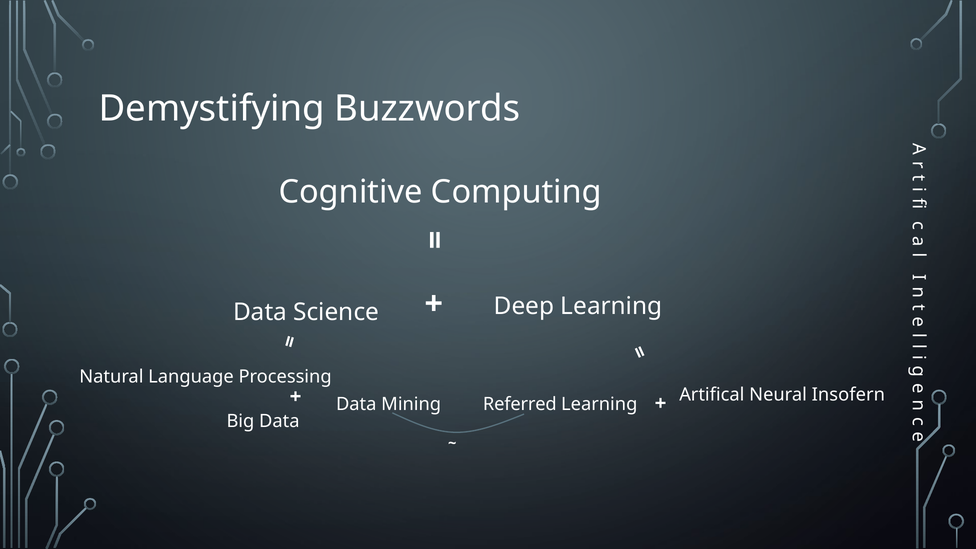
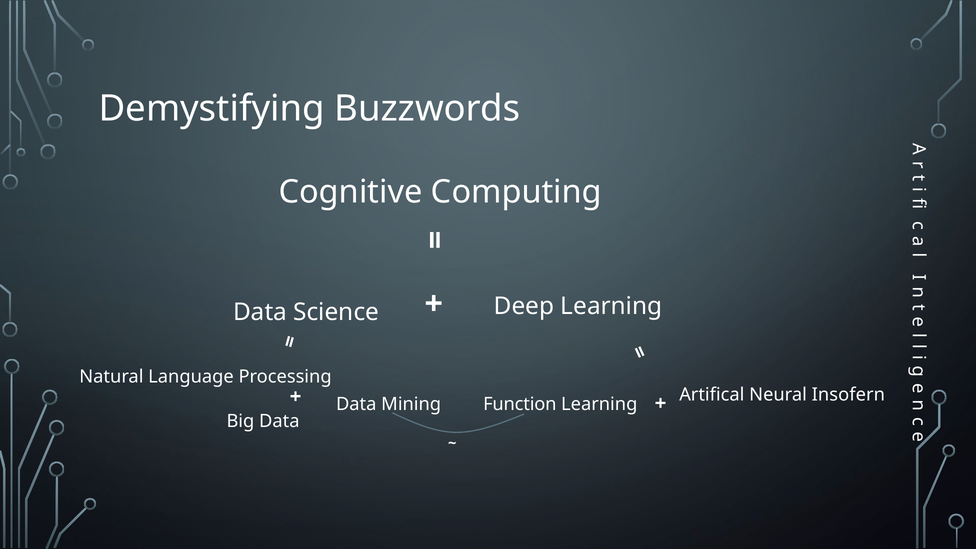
Referred: Referred -> Function (520, 404)
